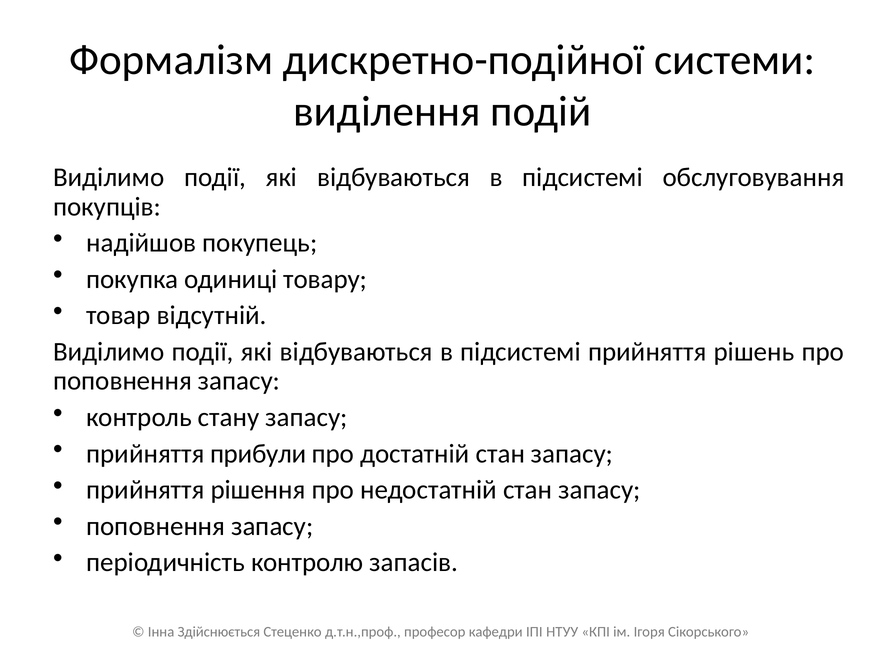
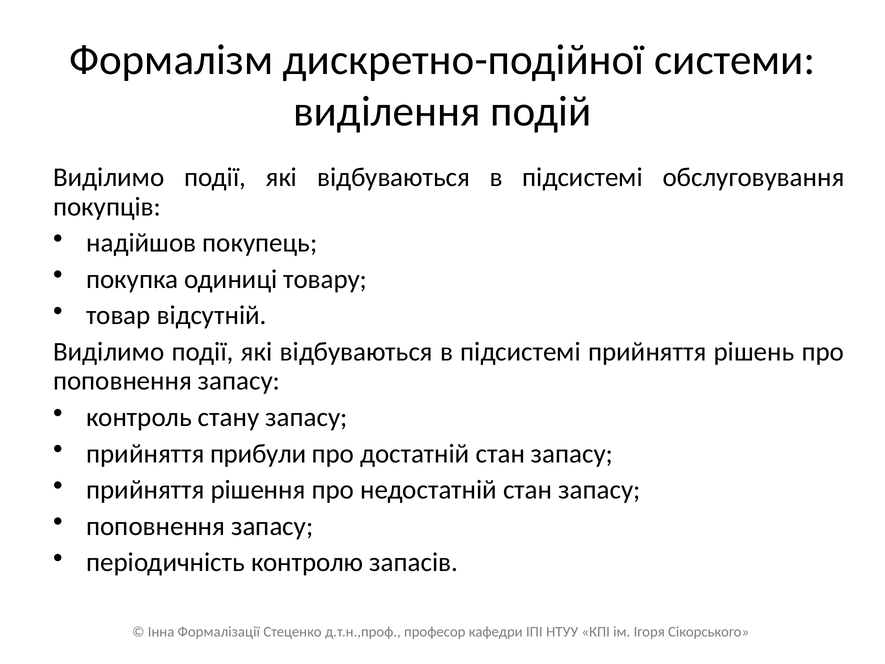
Здійснюється: Здійснюється -> Формалізації (219, 632)
